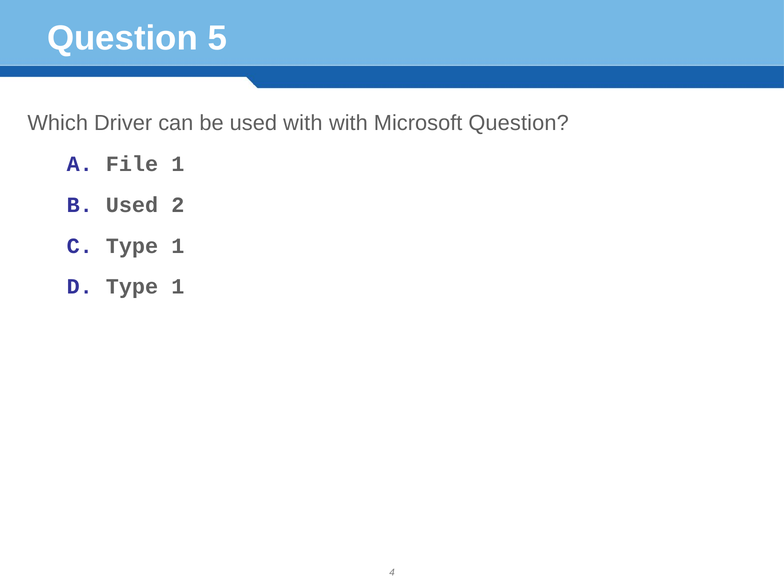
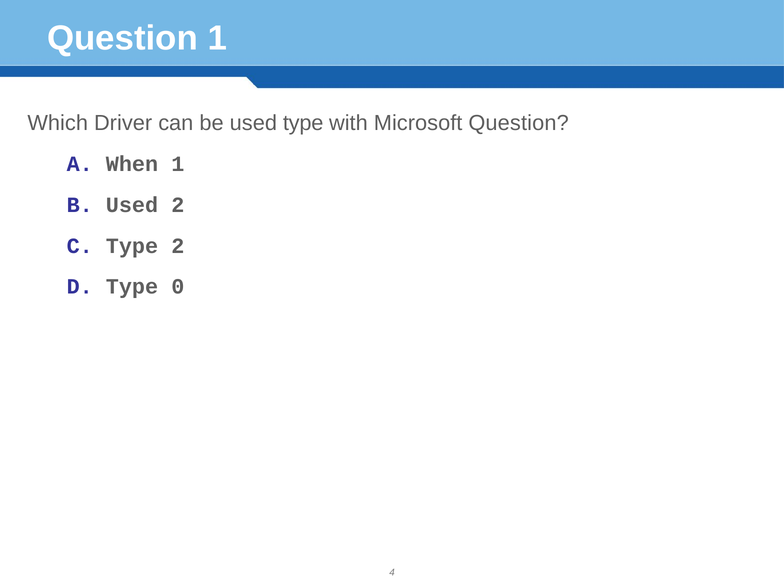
Question 5: 5 -> 1 (217, 38)
used with: with -> type (303, 123)
File: File -> When (132, 164)
1: 1 -> 2 (178, 246)
1: 1 -> 0 (178, 287)
